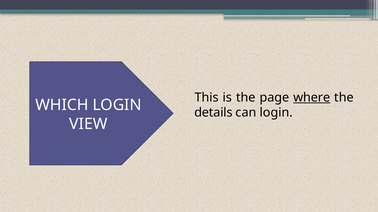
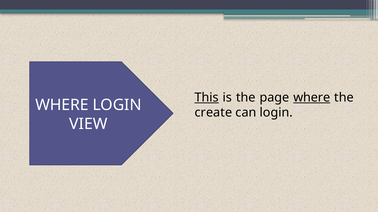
This underline: none -> present (207, 98)
WHICH: WHICH -> WHERE (62, 105)
details: details -> create (213, 113)
